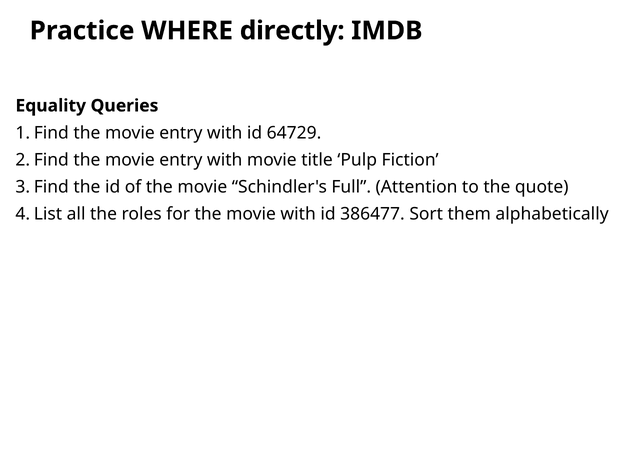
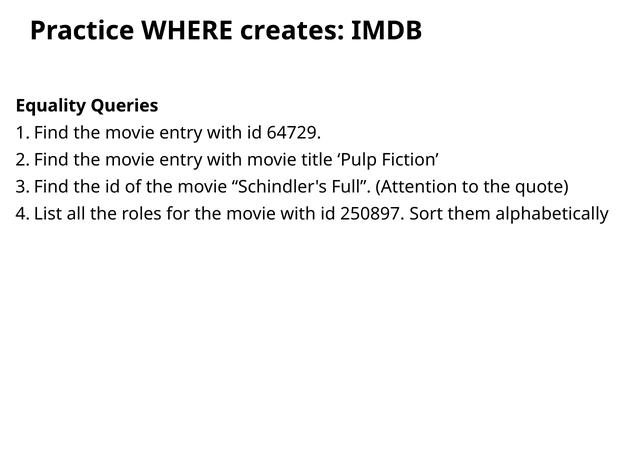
directly: directly -> creates (292, 31)
386477: 386477 -> 250897 (372, 214)
